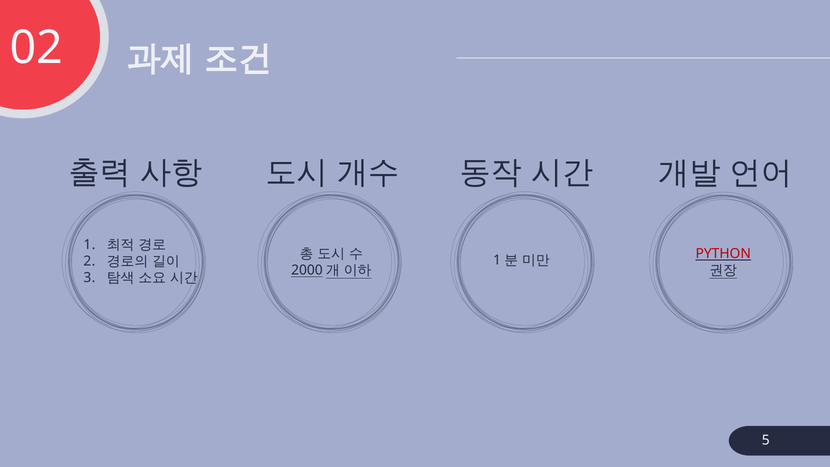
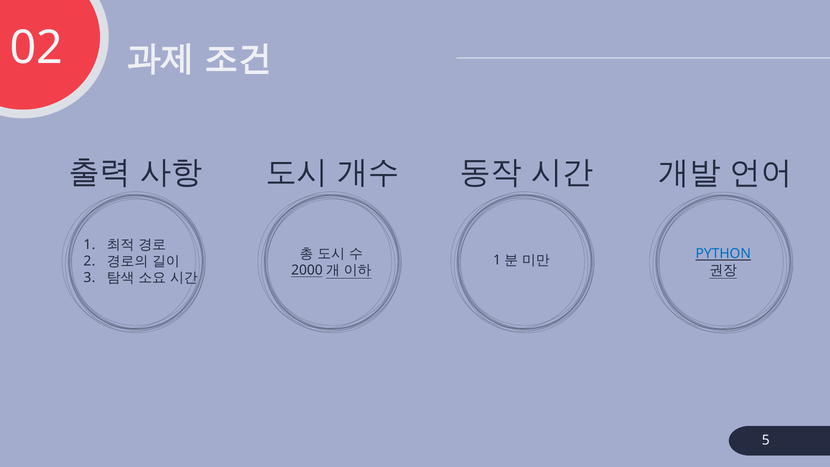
PYTHON colour: red -> blue (723, 254)
